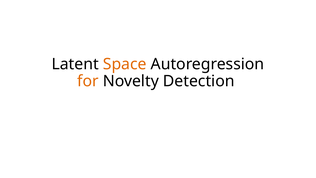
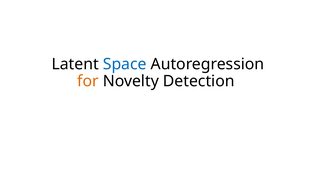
Space colour: orange -> blue (125, 64)
